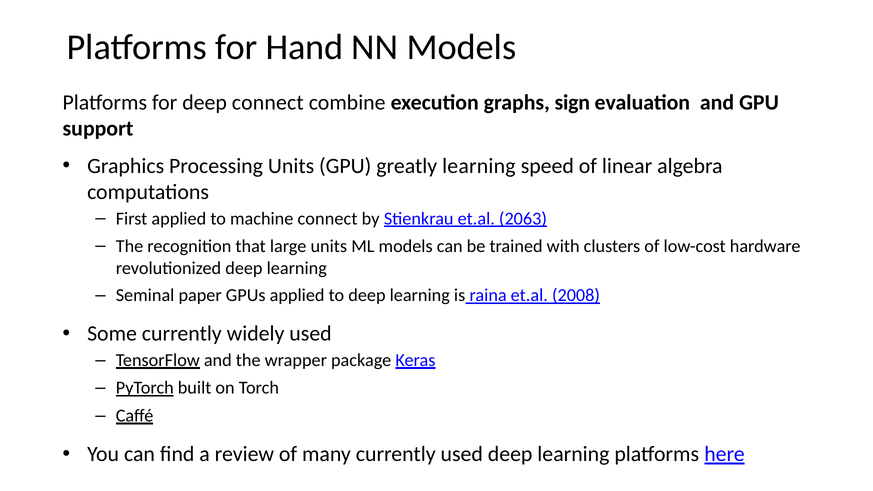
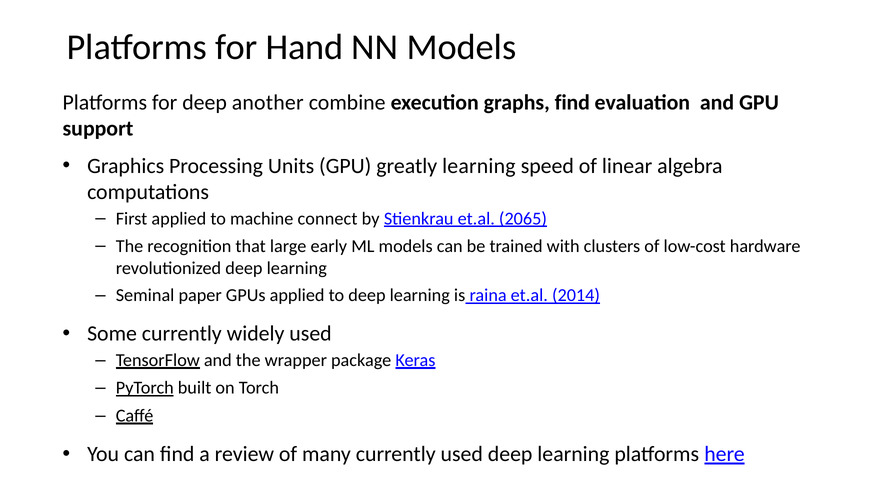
deep connect: connect -> another (268, 103)
graphs sign: sign -> find (572, 103)
2063: 2063 -> 2065 (523, 219)
large units: units -> early (329, 246)
2008: 2008 -> 2014 (576, 295)
